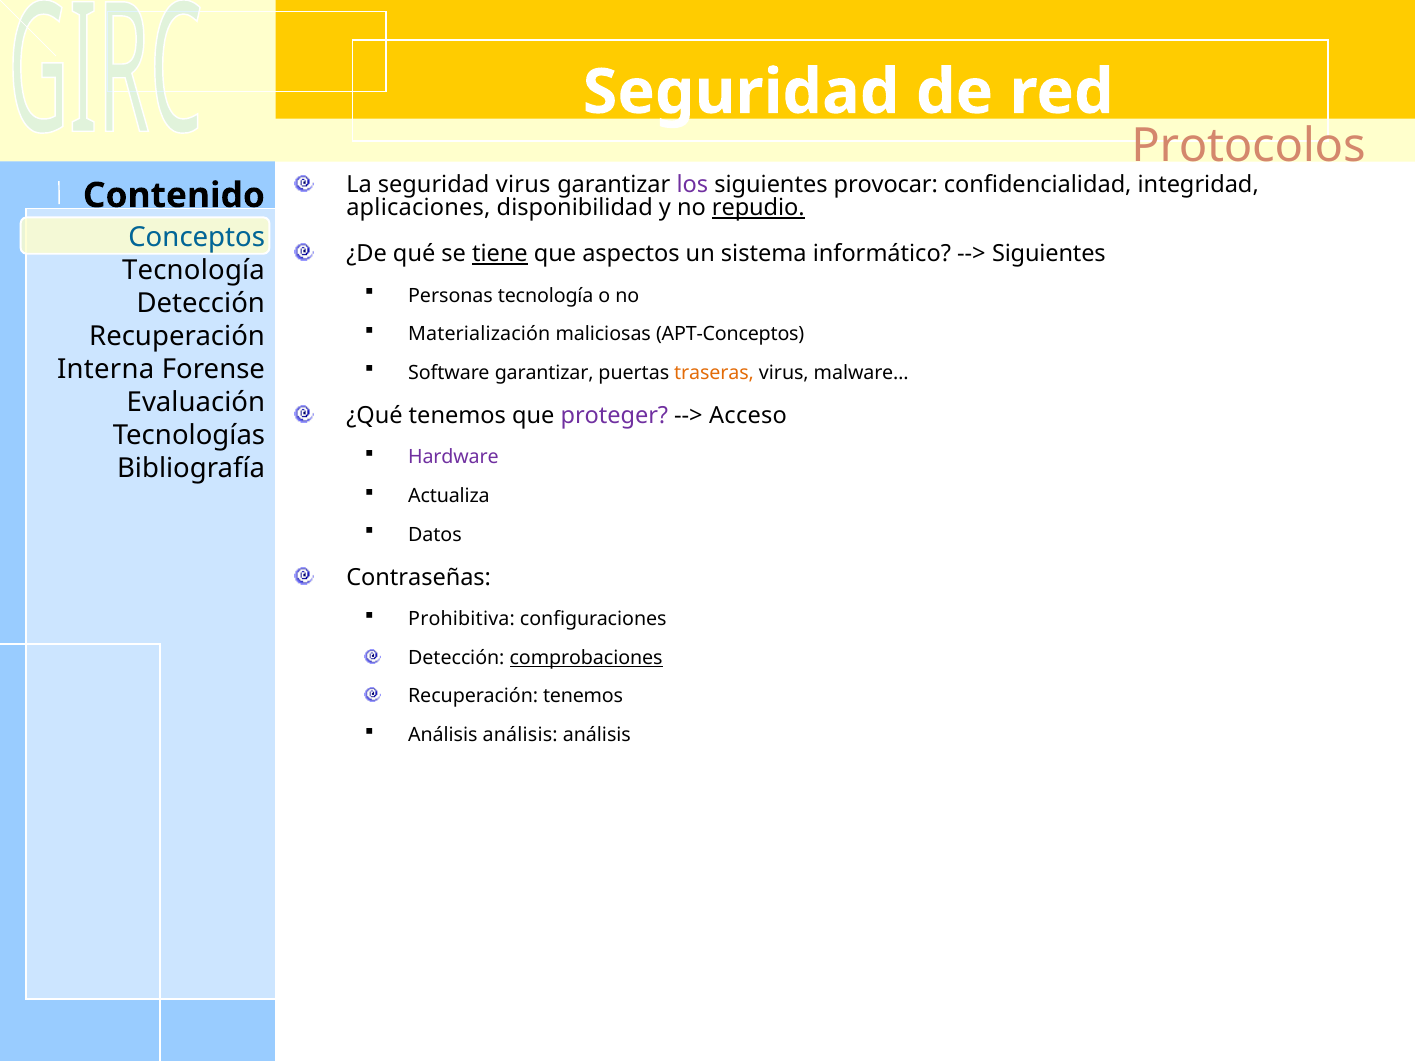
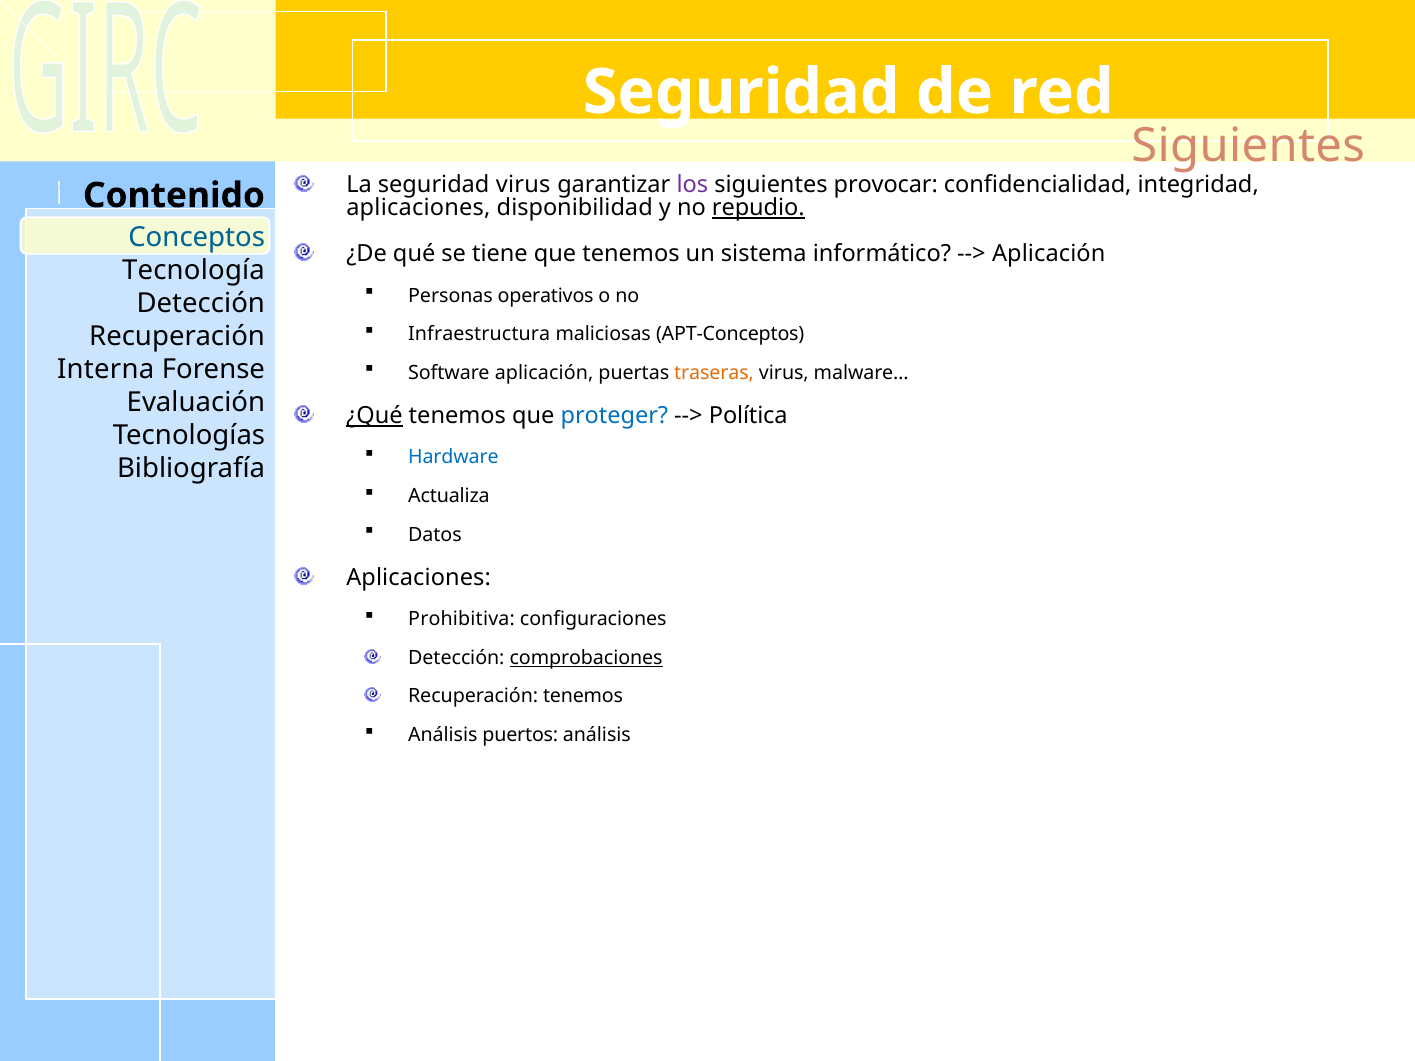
Protocolos: Protocolos -> Siguientes (1248, 145)
tiene underline: present -> none (500, 254)
que aspectos: aspectos -> tenemos (631, 254)
Siguientes: Siguientes -> Aplicación (1049, 254)
Personas tecnología: tecnología -> operativos (546, 296)
Materialización: Materialización -> Infraestructura (479, 334)
Software garantizar: garantizar -> aplicación (544, 373)
¿Qué underline: none -> present (375, 416)
proteger colour: purple -> blue (614, 416)
Acceso: Acceso -> Política (748, 416)
Hardware colour: purple -> blue (453, 458)
Contraseñas: Contraseñas -> Aplicaciones (419, 578)
análisis: análisis -> puertos (520, 735)
